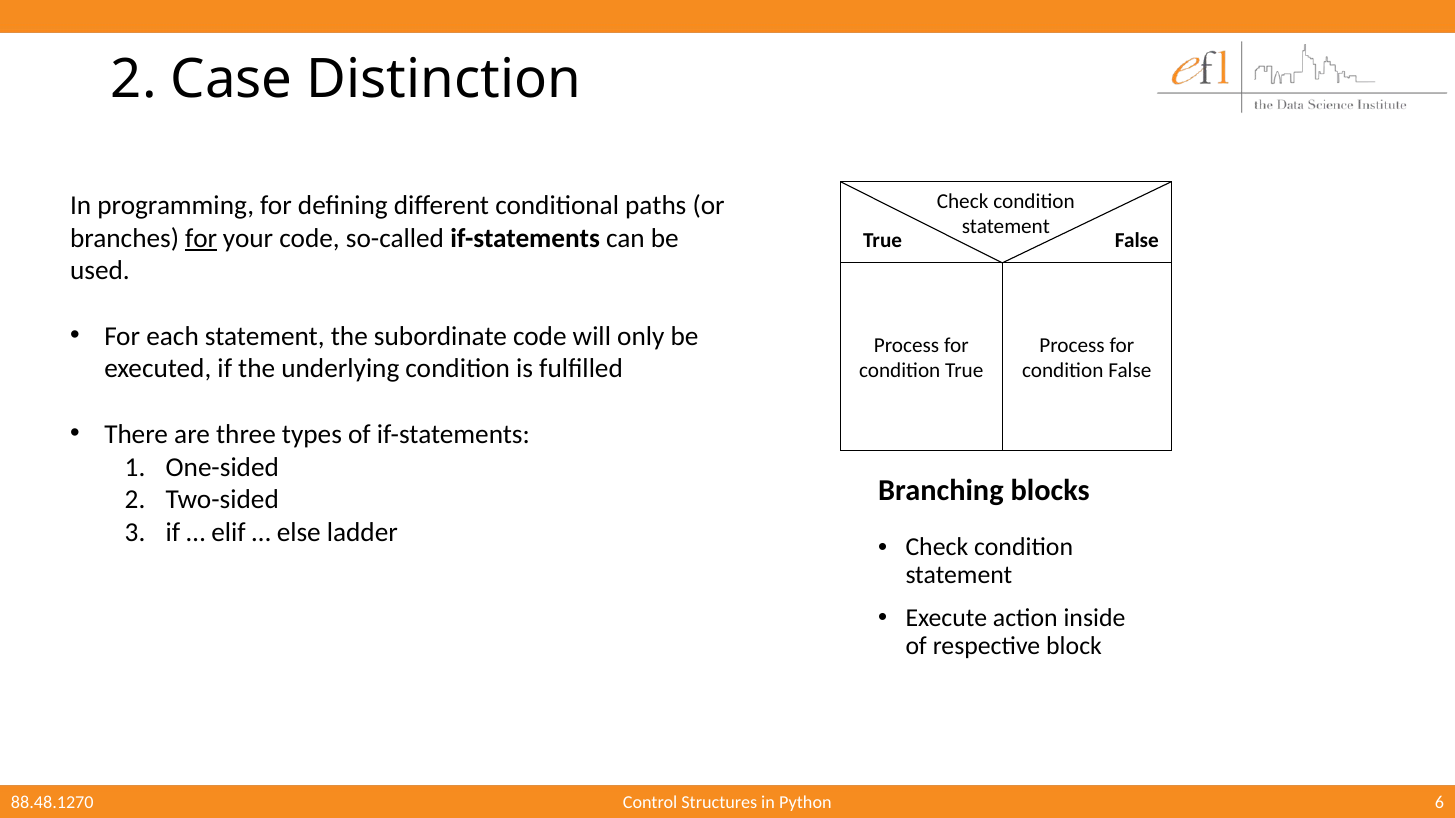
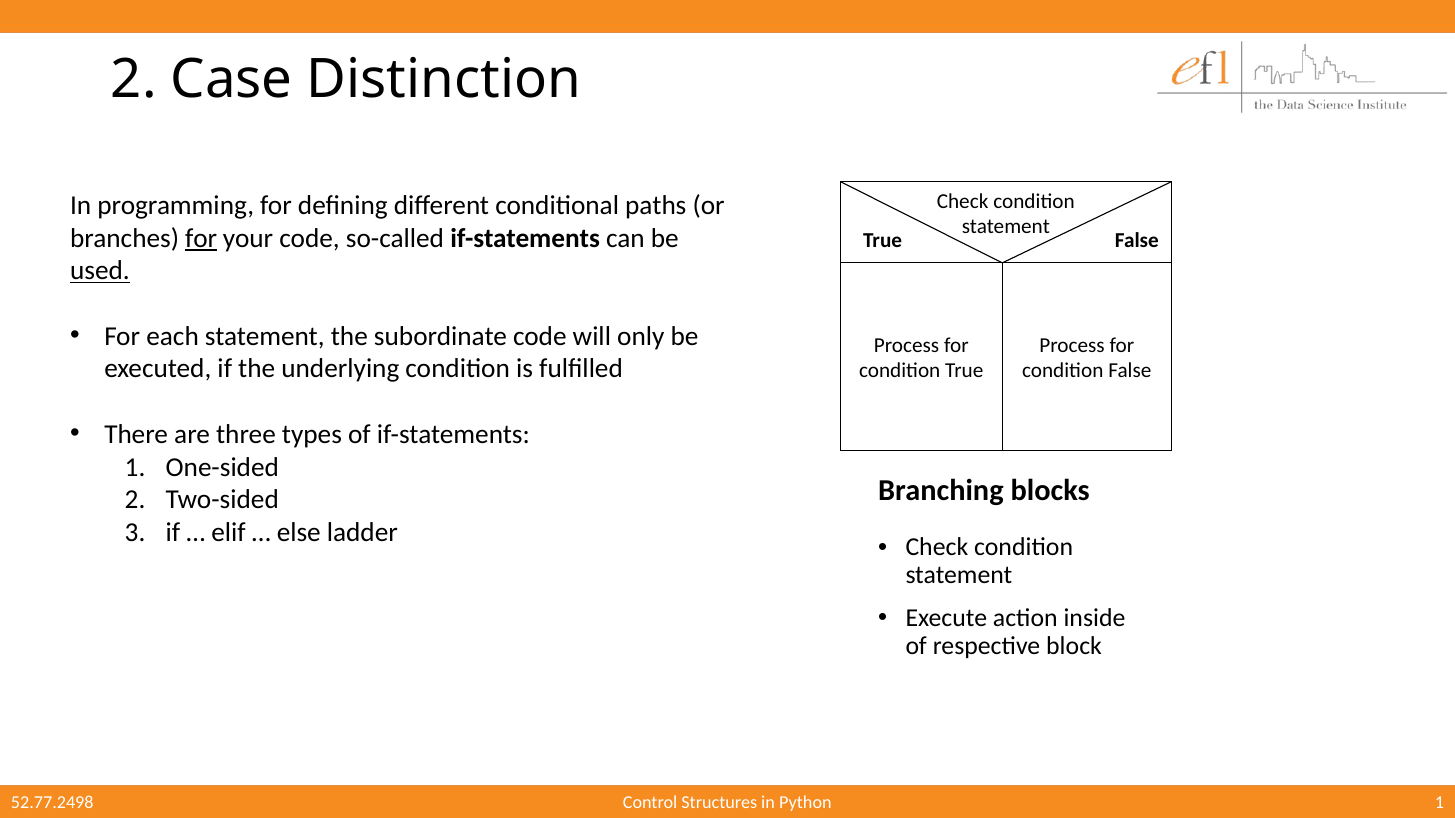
used underline: none -> present (100, 271)
Python 6: 6 -> 1 (1440, 803)
88.48.1270: 88.48.1270 -> 52.77.2498 (52, 803)
